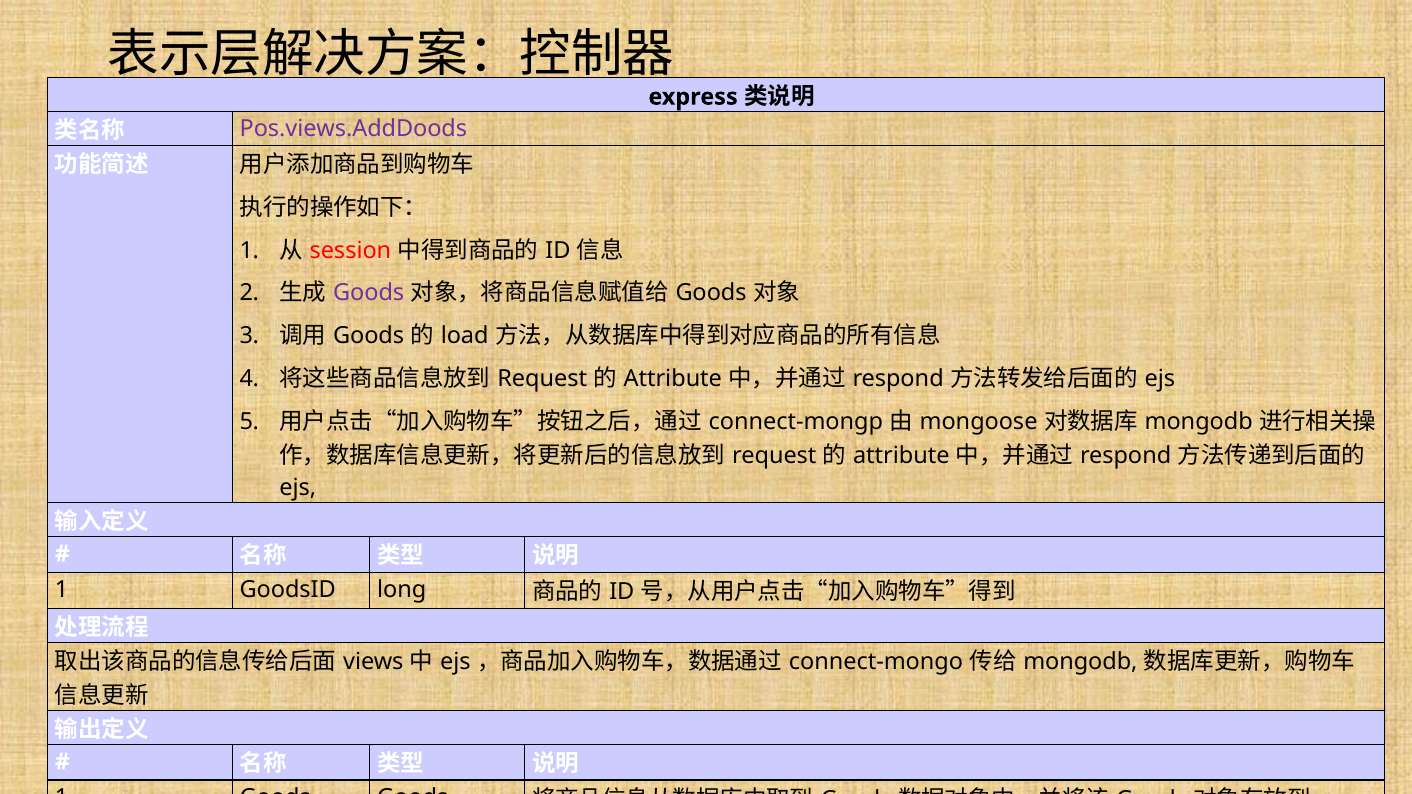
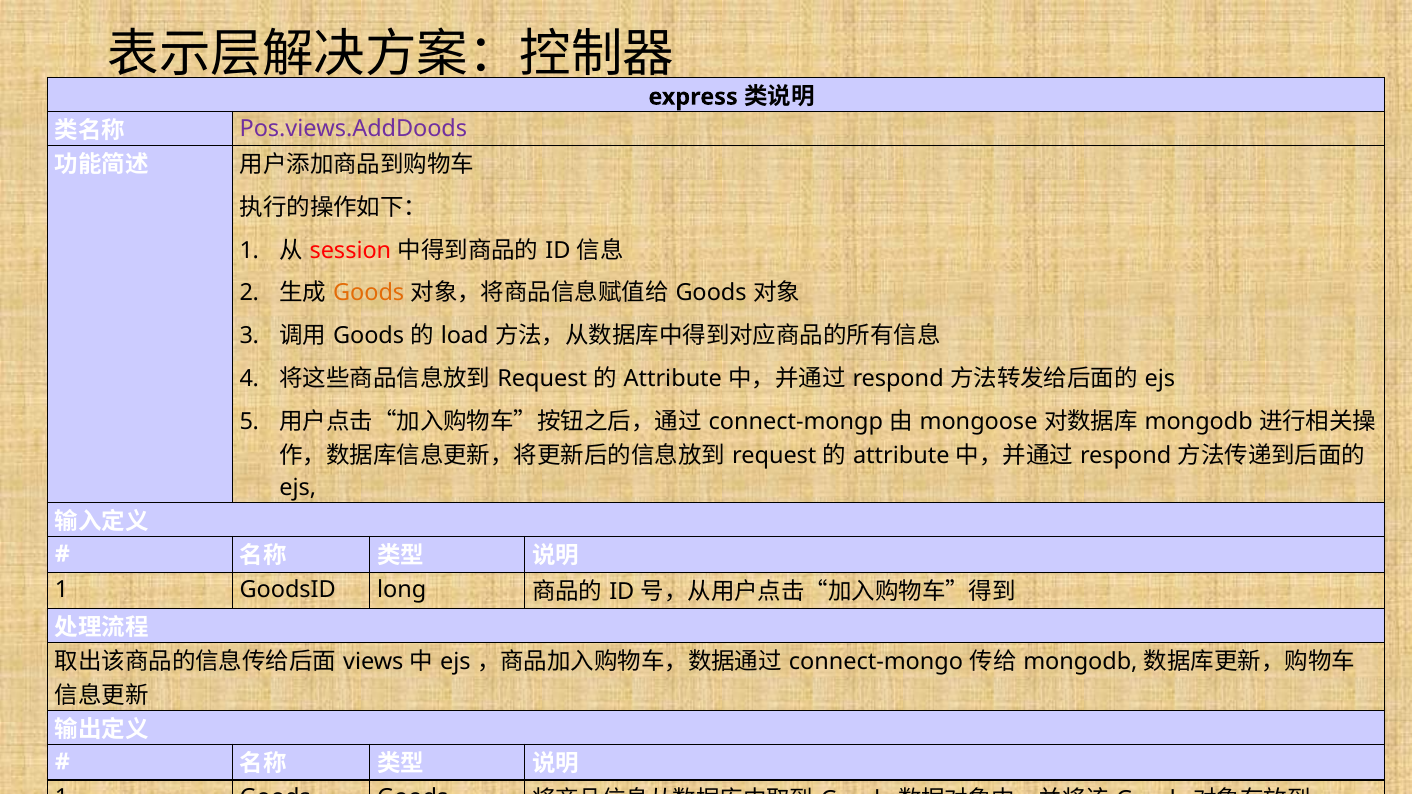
Goods colour: purple -> orange (369, 293)
